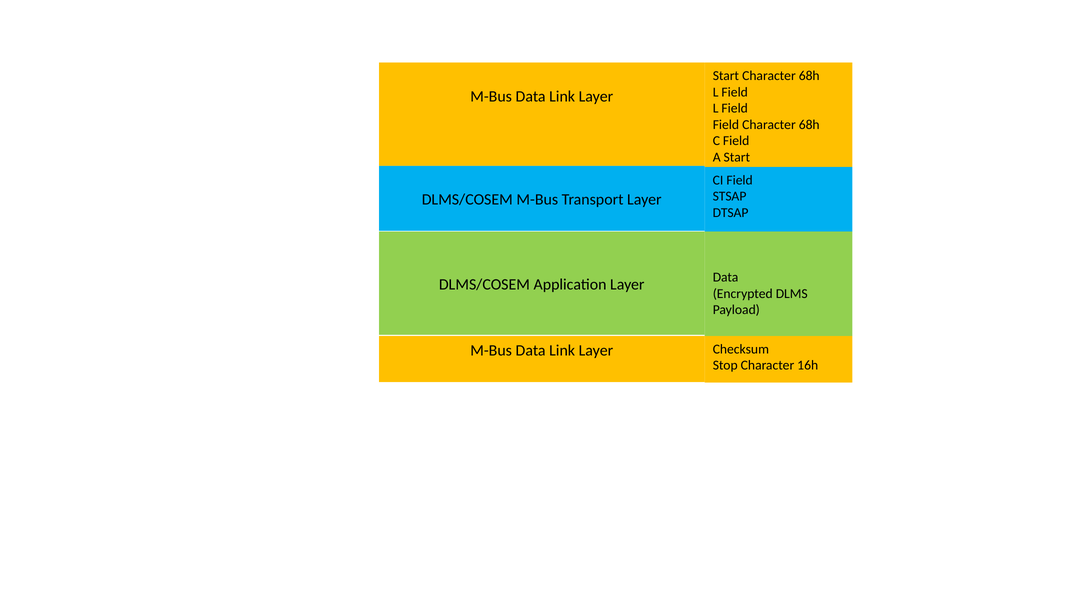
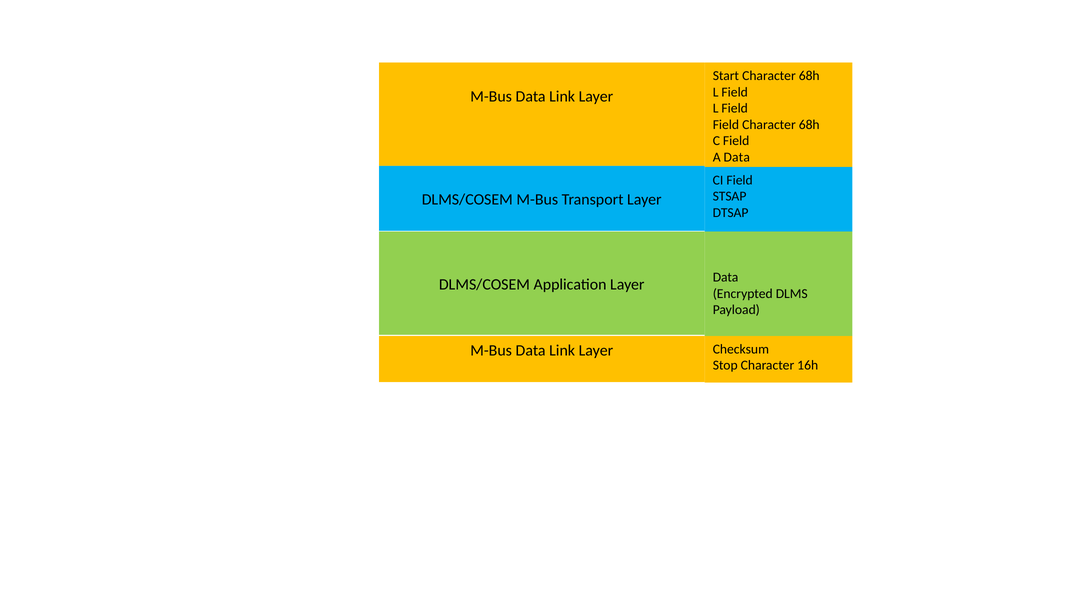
A Start: Start -> Data (737, 157)
